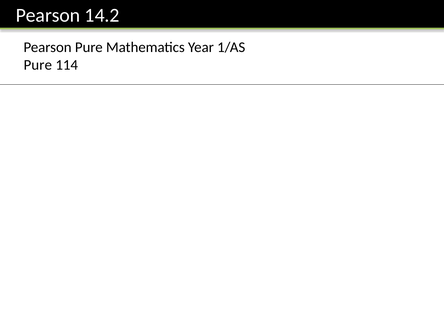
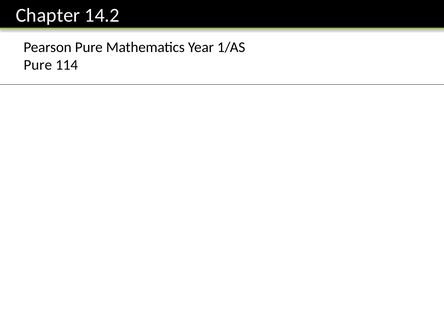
Pearson: Pearson -> Chapter (48, 15)
